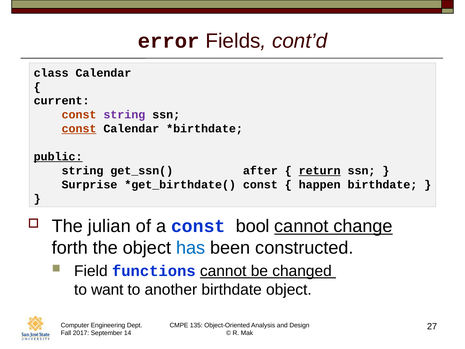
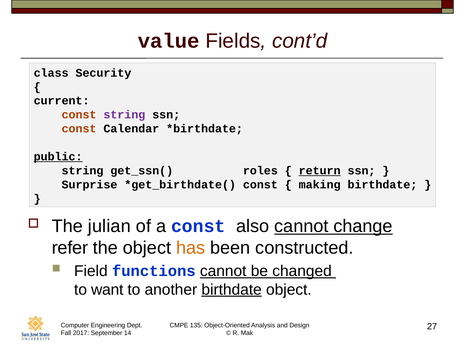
error: error -> value (169, 41)
class Calendar: Calendar -> Security (103, 73)
const underline: present -> none (79, 129)
after: after -> roles (260, 170)
happen: happen -> making (320, 184)
bool: bool -> also (253, 226)
forth: forth -> refer (70, 248)
has colour: blue -> orange (191, 248)
birthdate underline: none -> present (232, 289)
